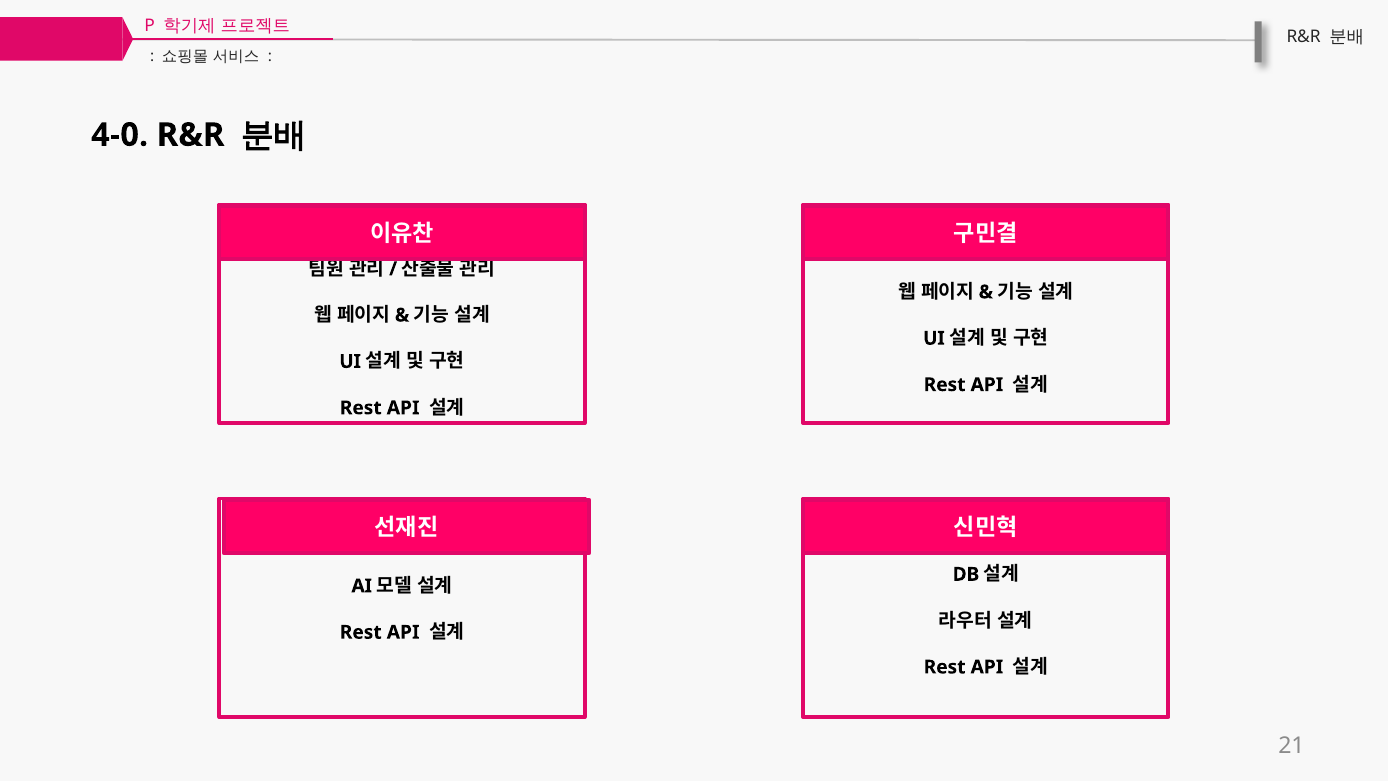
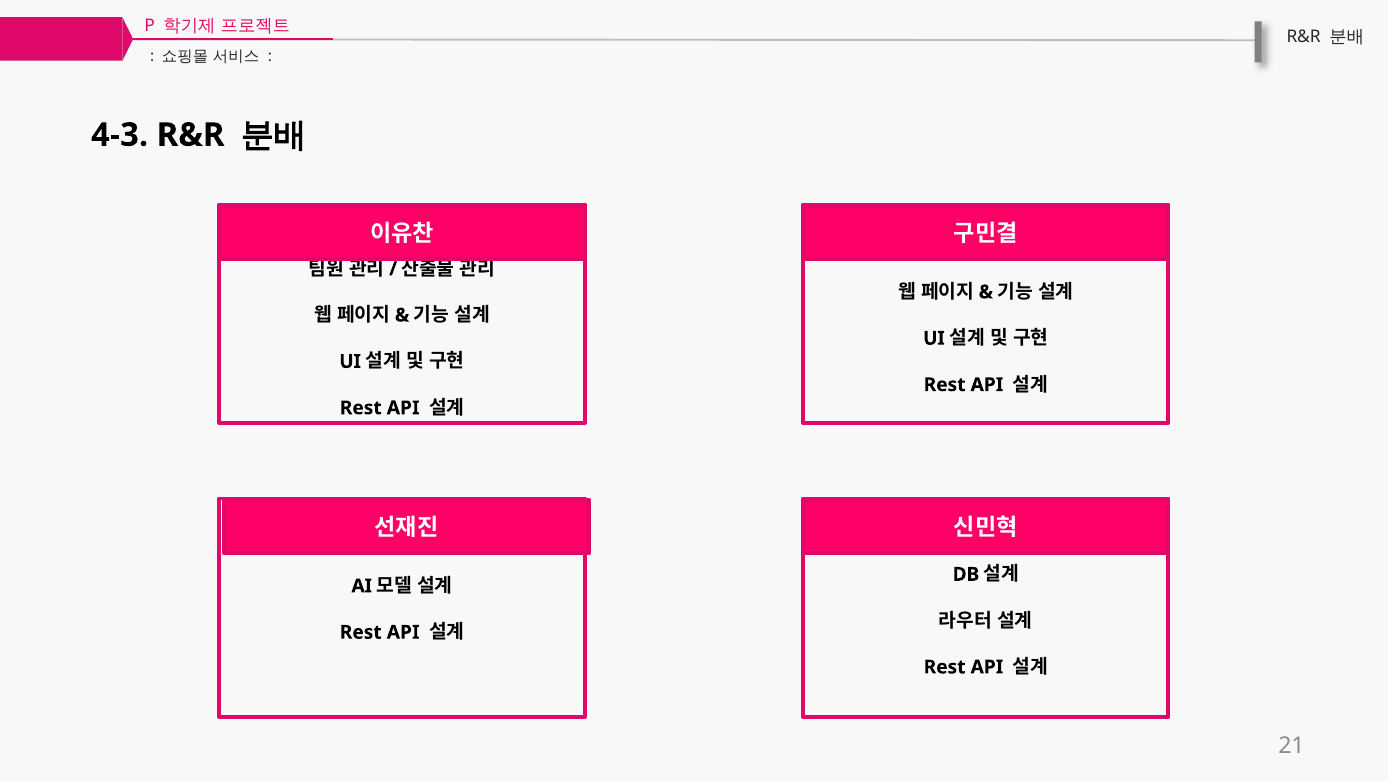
4-0: 4-0 -> 4-3 (120, 135)
